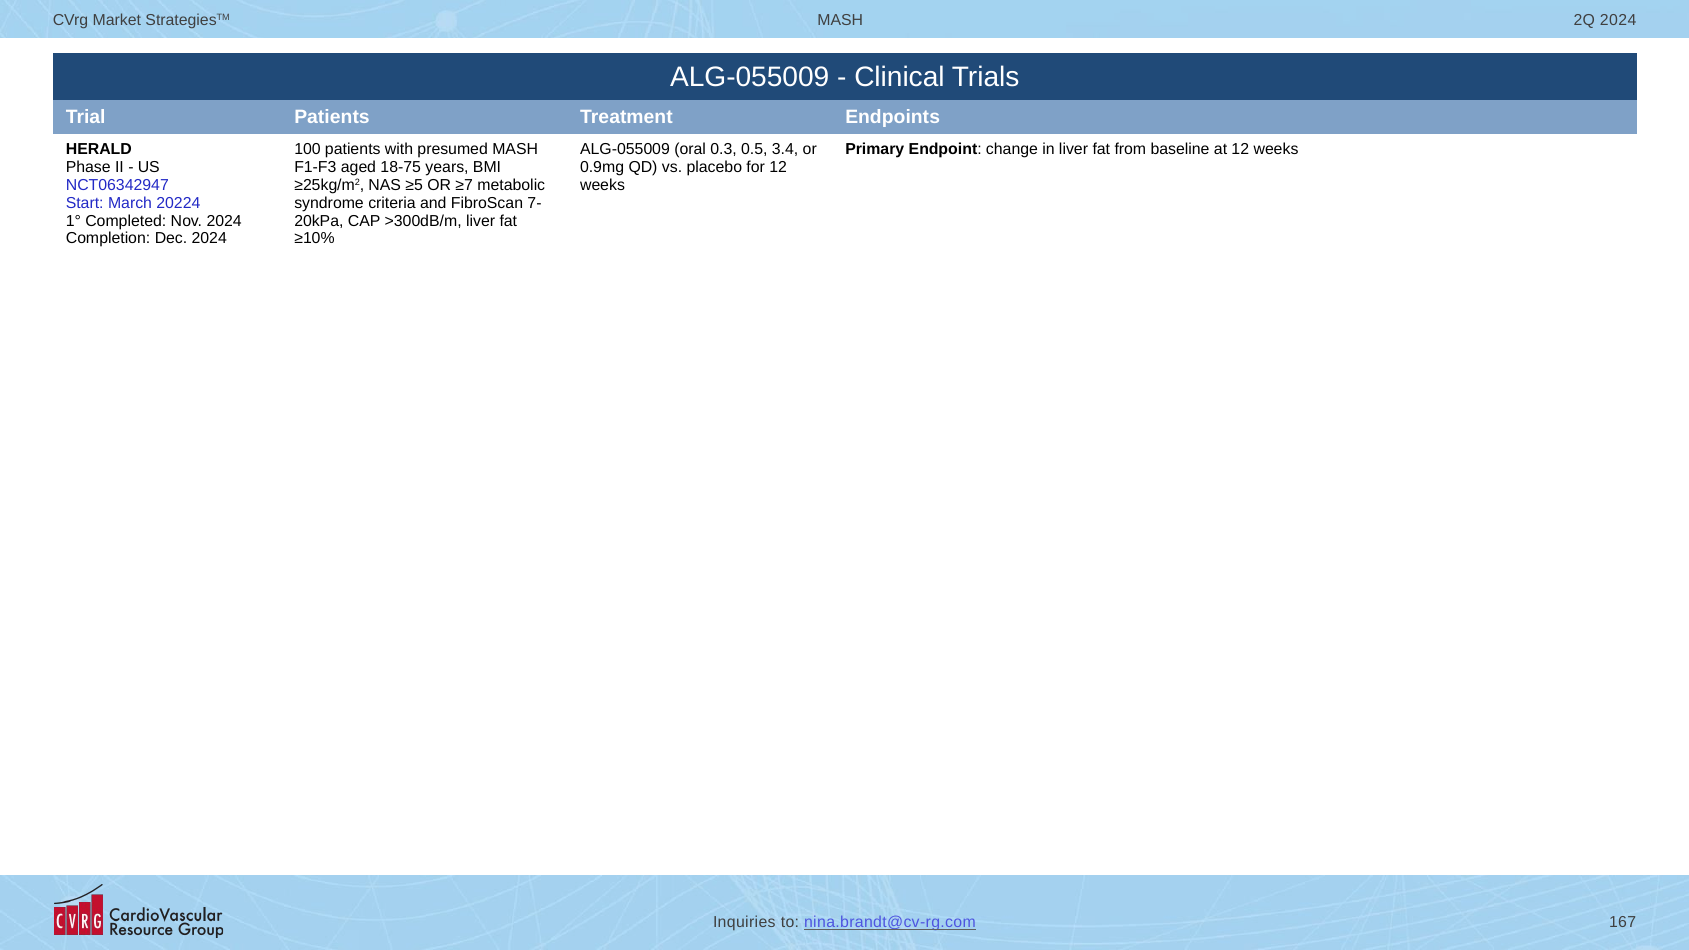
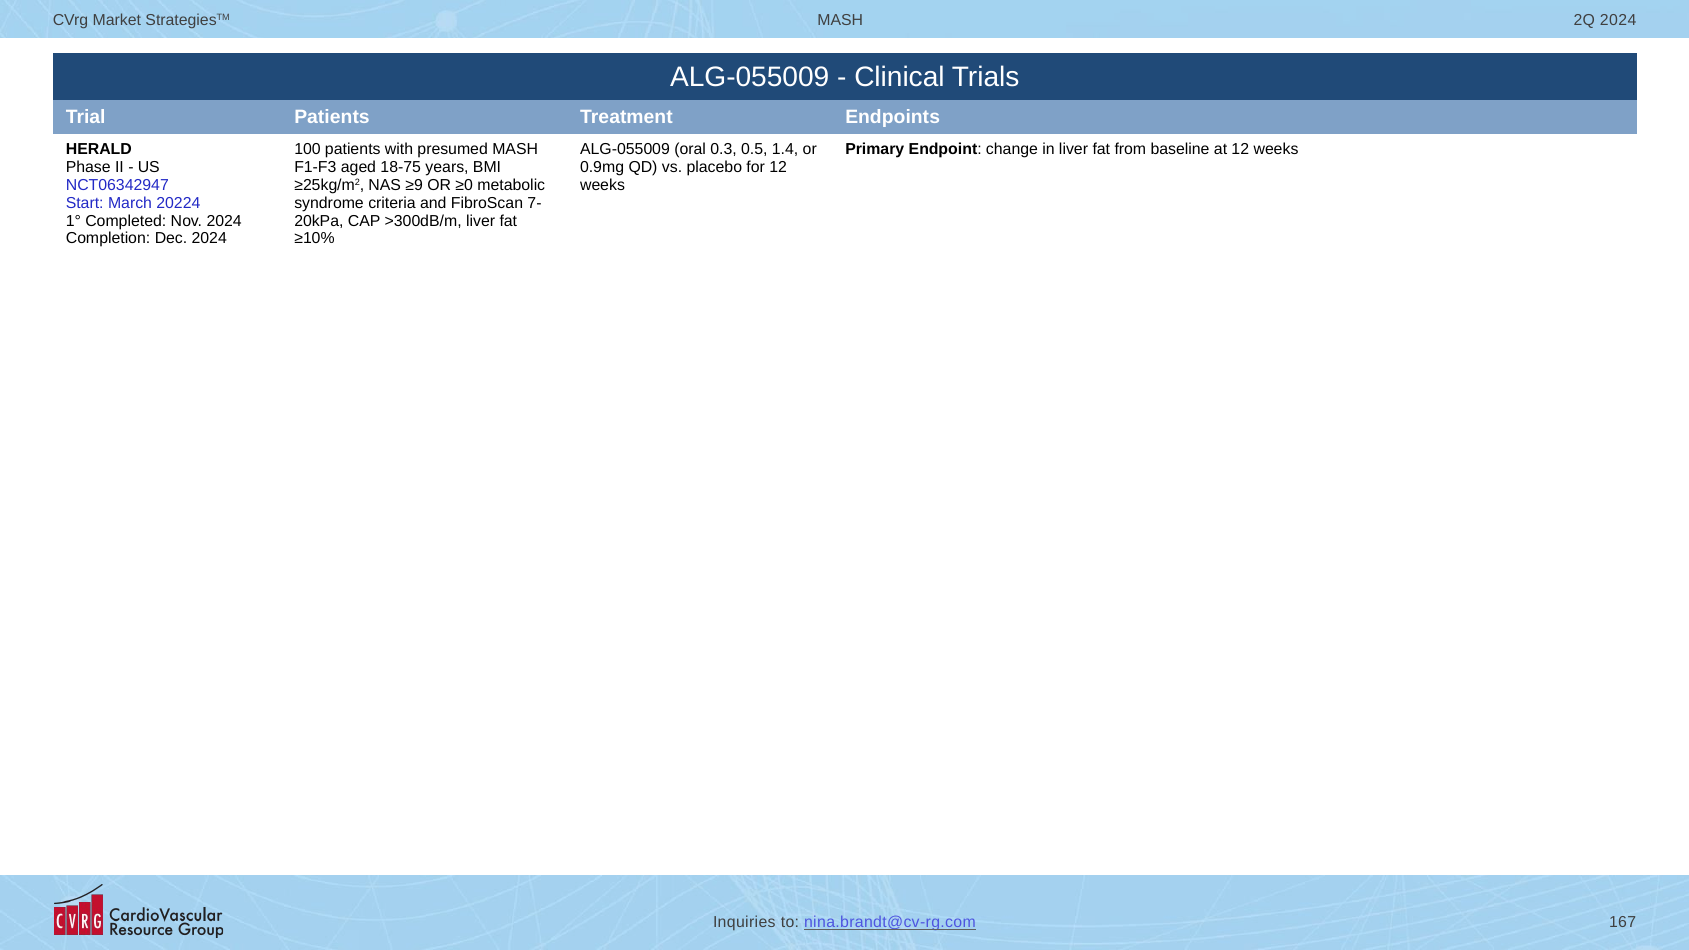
3.4: 3.4 -> 1.4 (785, 150)
≥5: ≥5 -> ≥9 (414, 185)
≥7: ≥7 -> ≥0 (464, 185)
